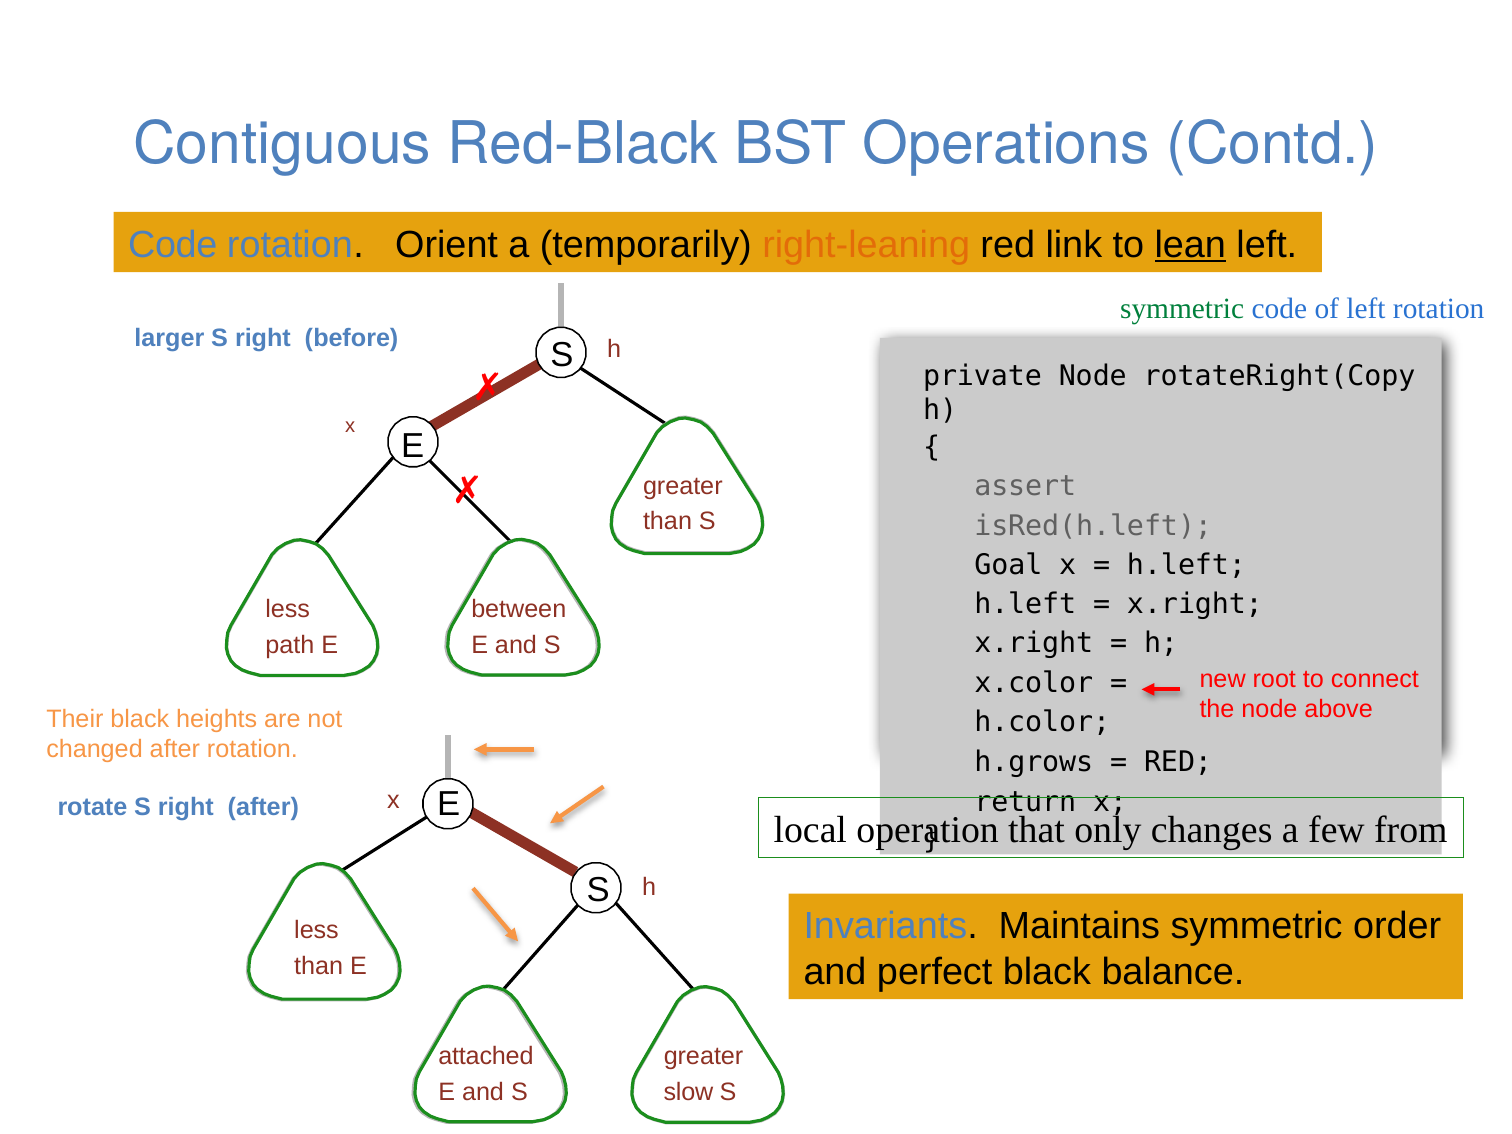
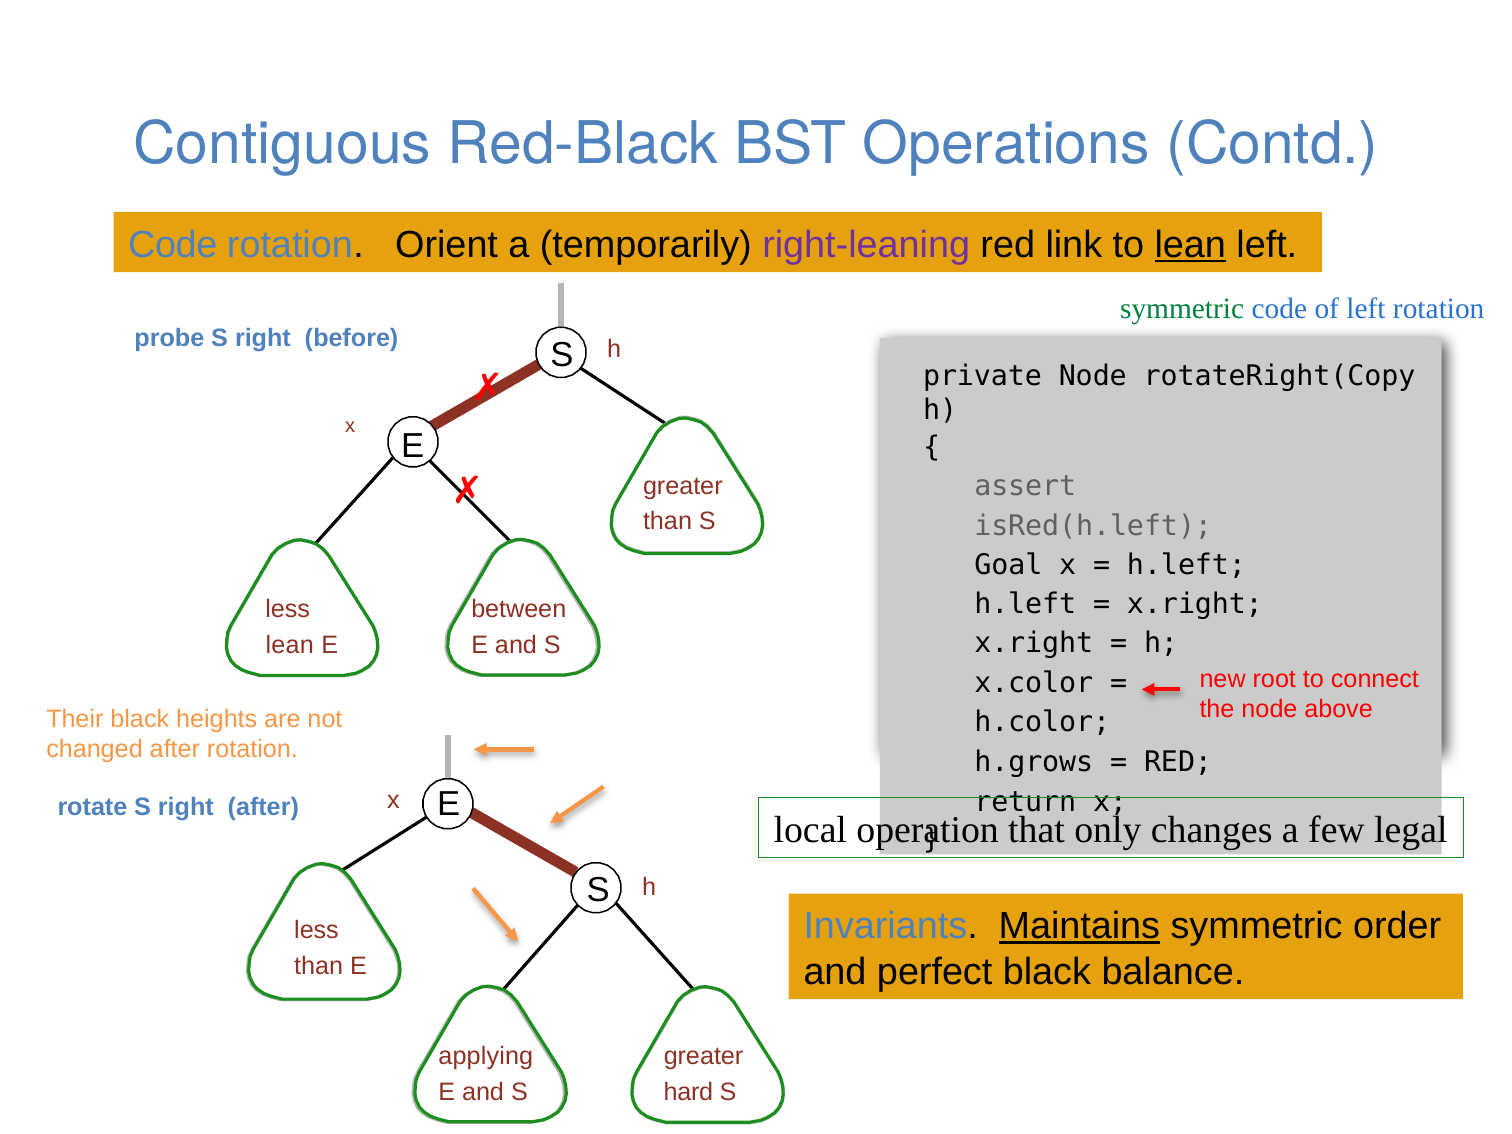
right-leaning colour: orange -> purple (866, 245)
larger: larger -> probe (169, 338)
path: path -> lean (290, 645)
from: from -> legal (1411, 830)
Maintains underline: none -> present (1079, 926)
attached: attached -> applying (486, 1056)
slow: slow -> hard (688, 1092)
